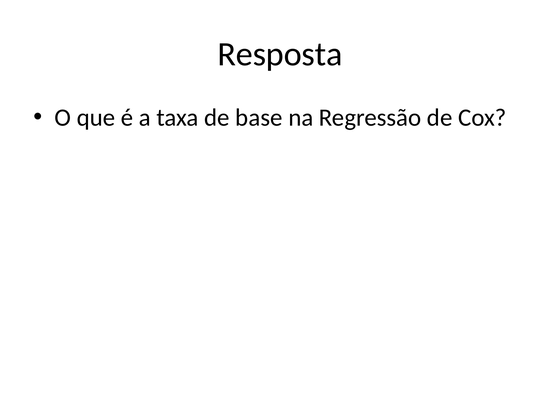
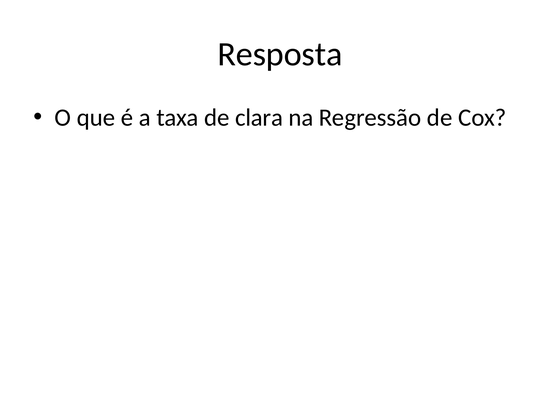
base: base -> clara (259, 117)
